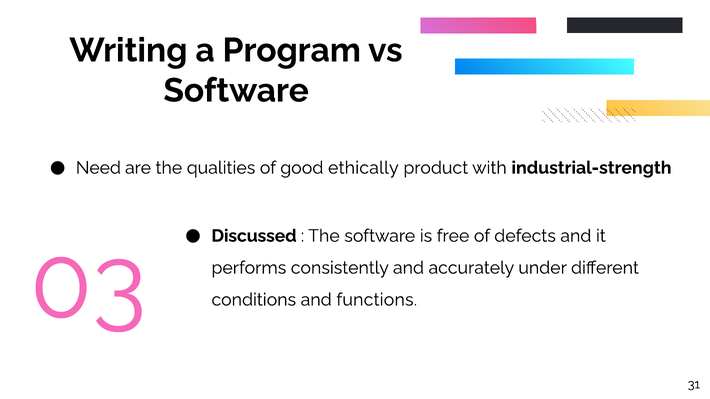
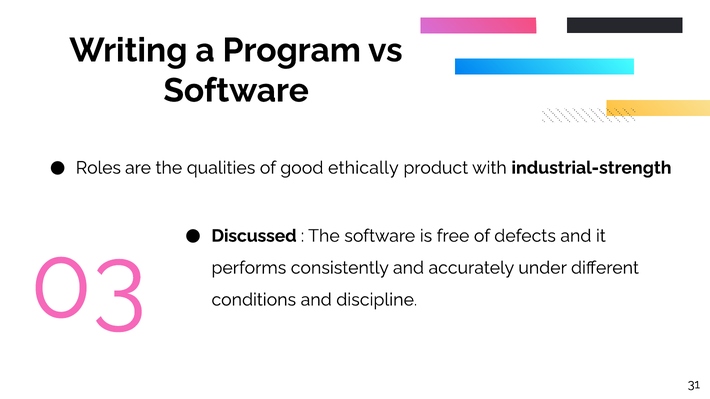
Need: Need -> Roles (98, 168)
functions: functions -> discipline (377, 300)
